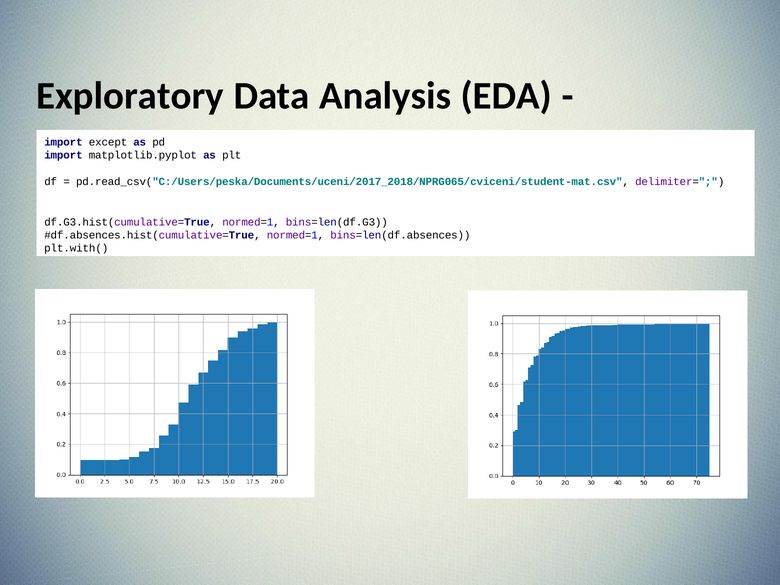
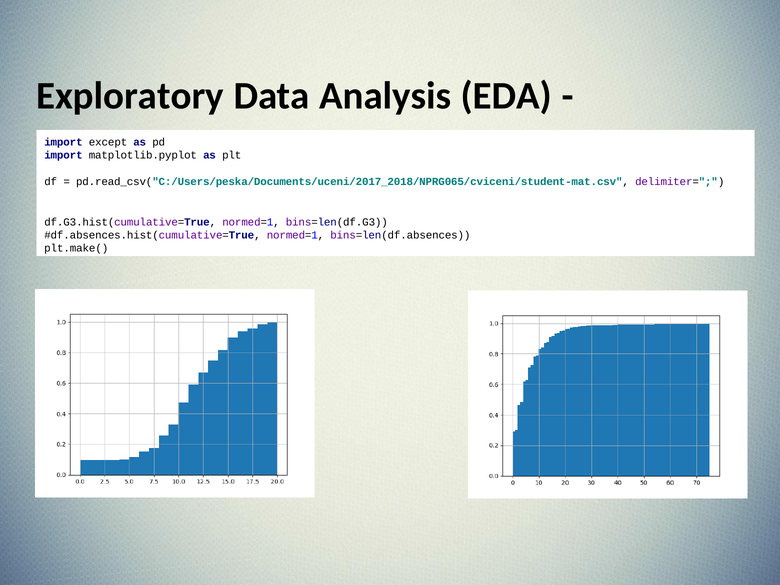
plt.with(: plt.with( -> plt.make( (76, 248)
